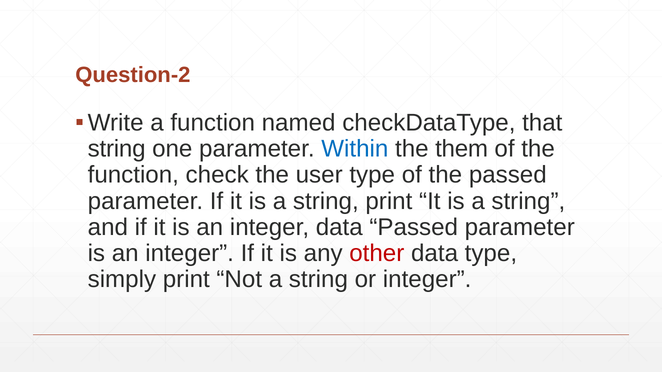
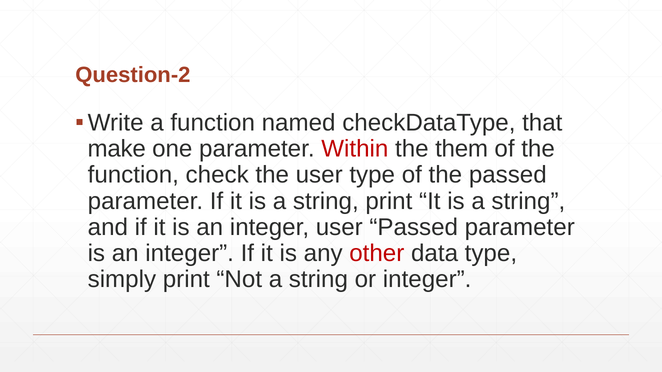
string: string -> make (117, 149)
Within colour: blue -> red (355, 149)
integer data: data -> user (339, 227)
